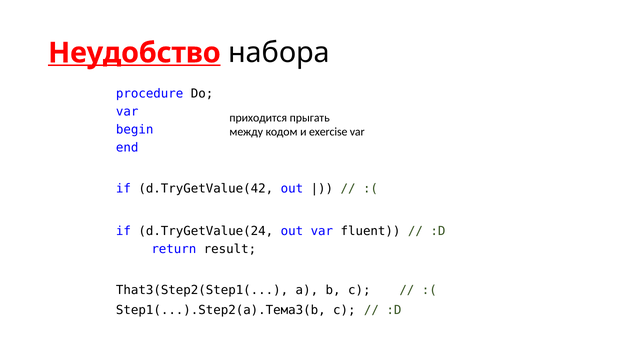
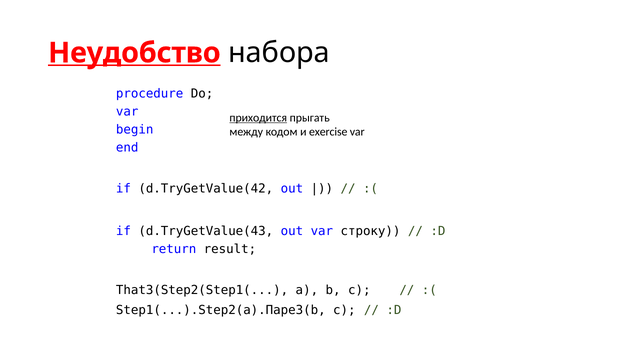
приходится underline: none -> present (258, 118)
d.TryGetValue(24: d.TryGetValue(24 -> d.TryGetValue(43 (206, 232)
fluent: fluent -> строку (371, 232)
Step1(...).Step2(a).Тема3(b: Step1(...).Step2(a).Тема3(b -> Step1(...).Step2(a).Паре3(b (221, 310)
